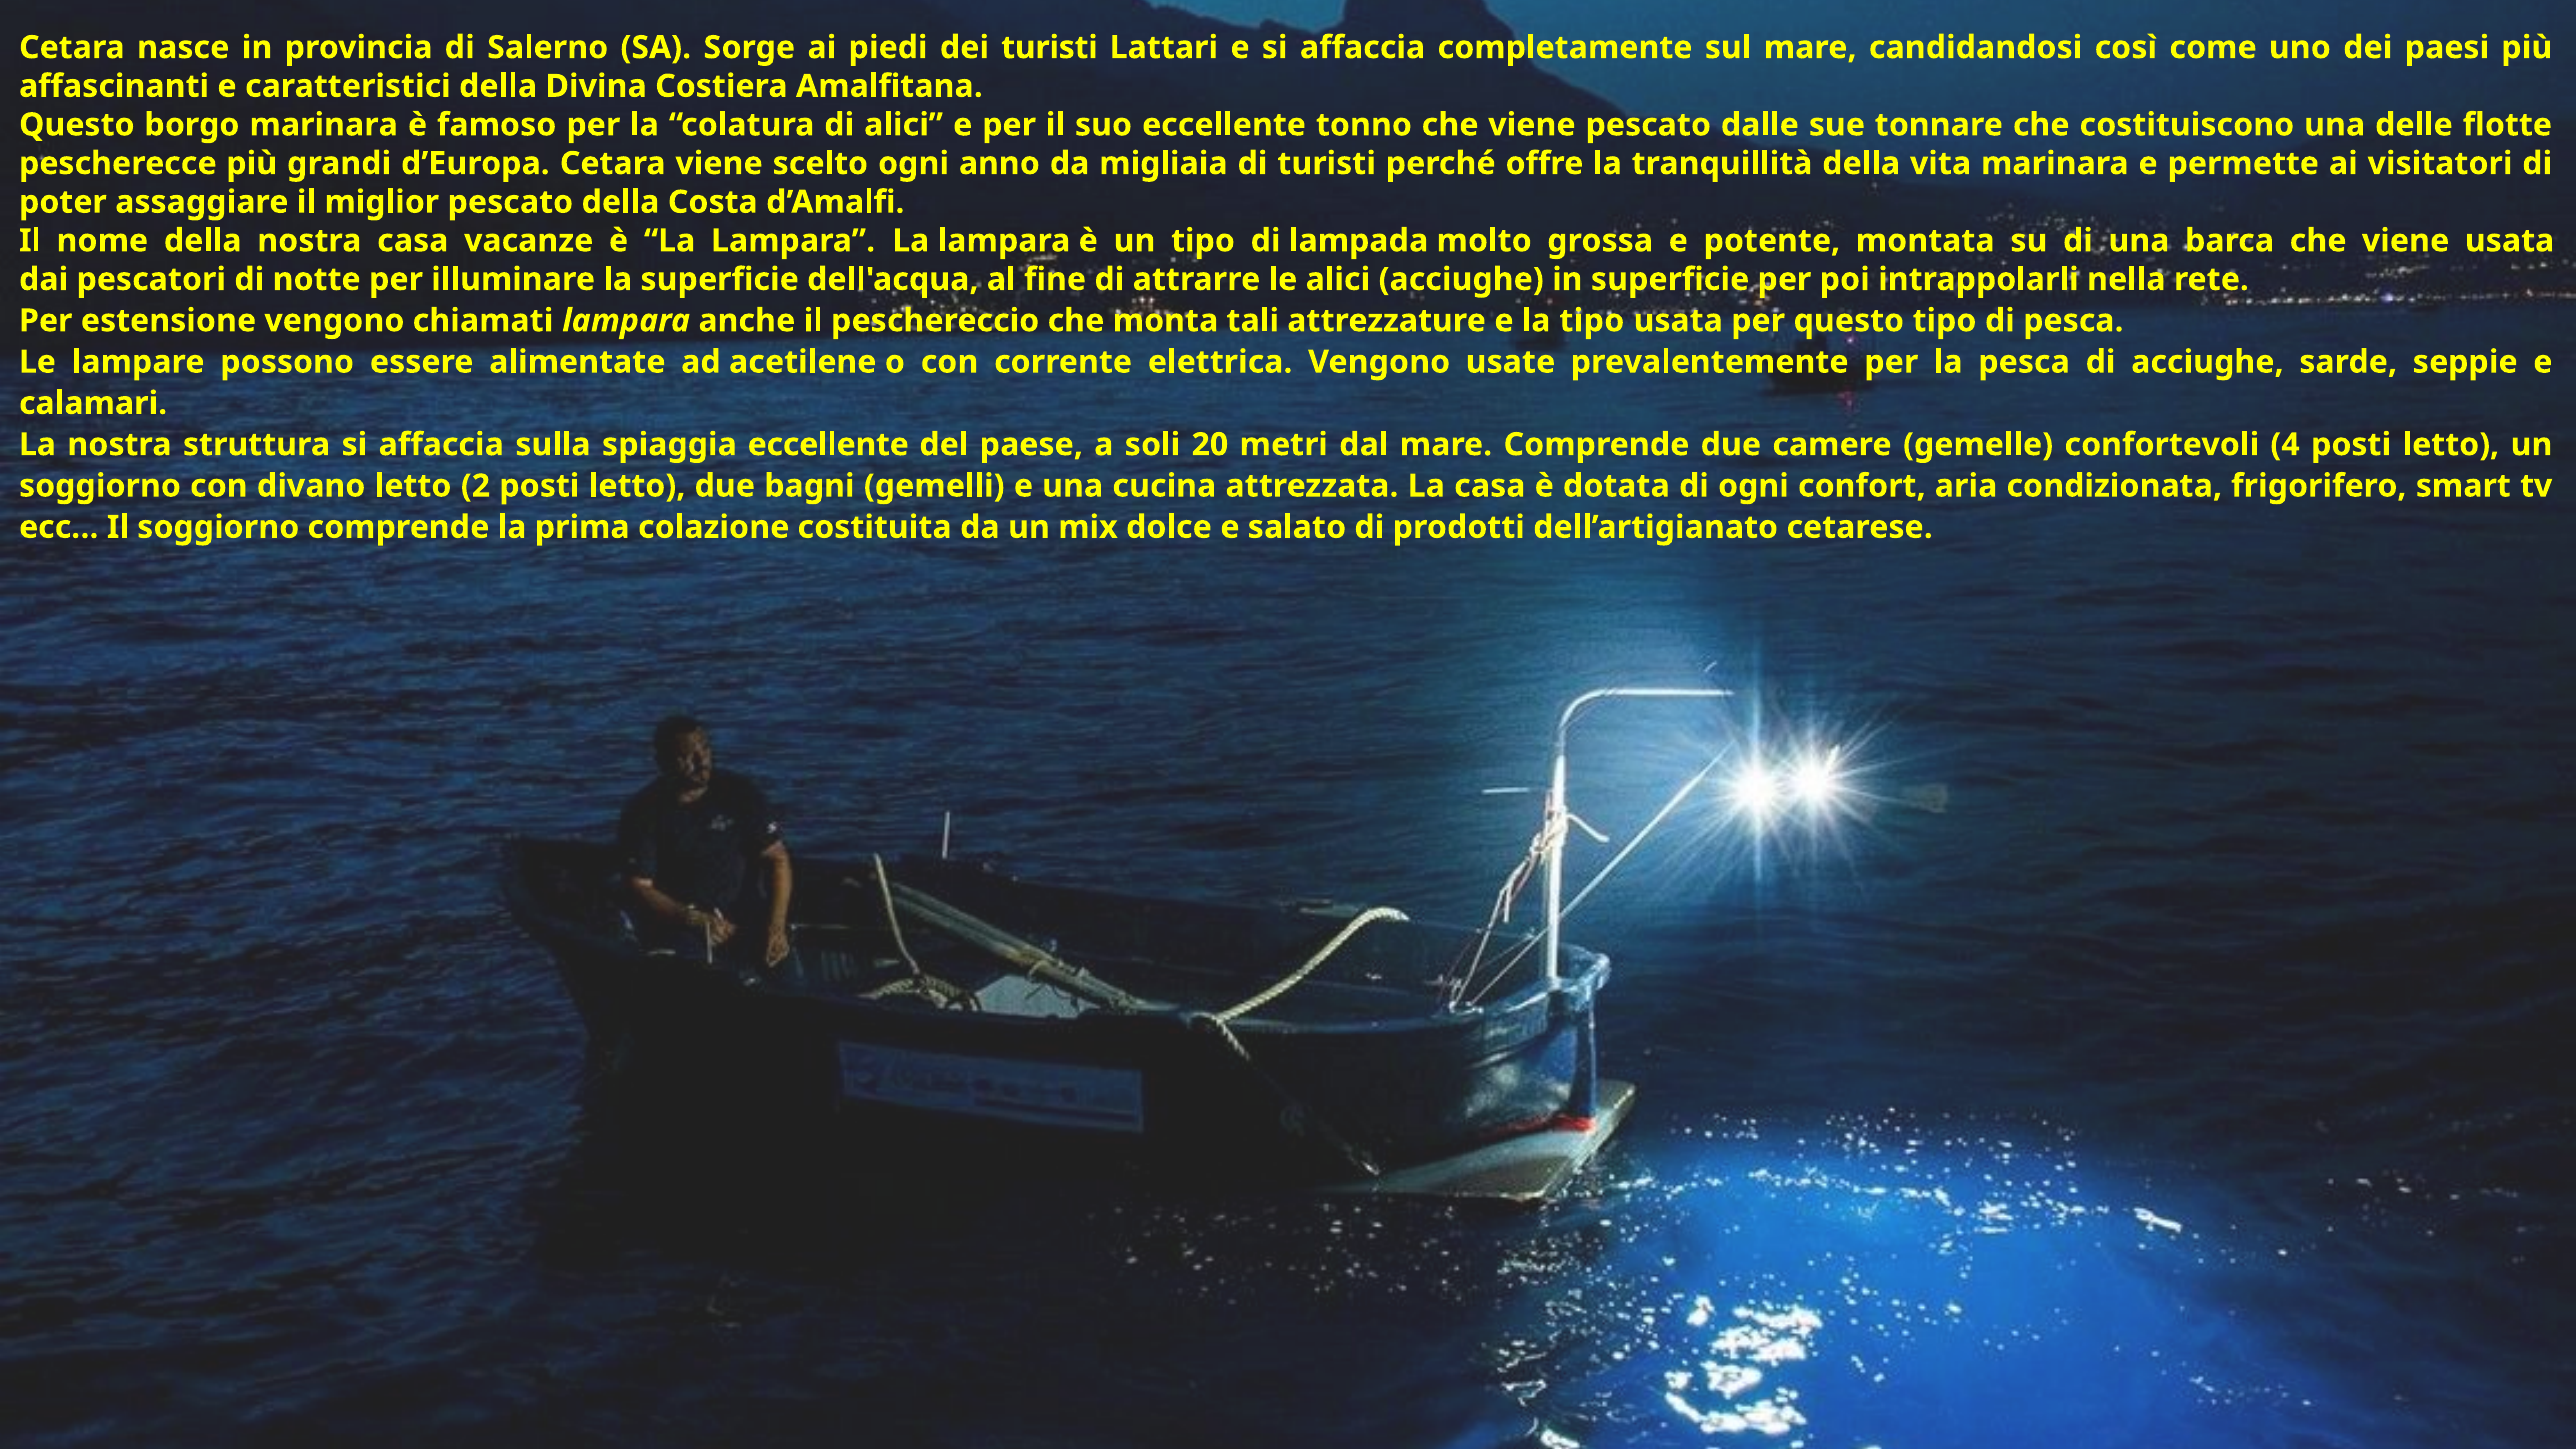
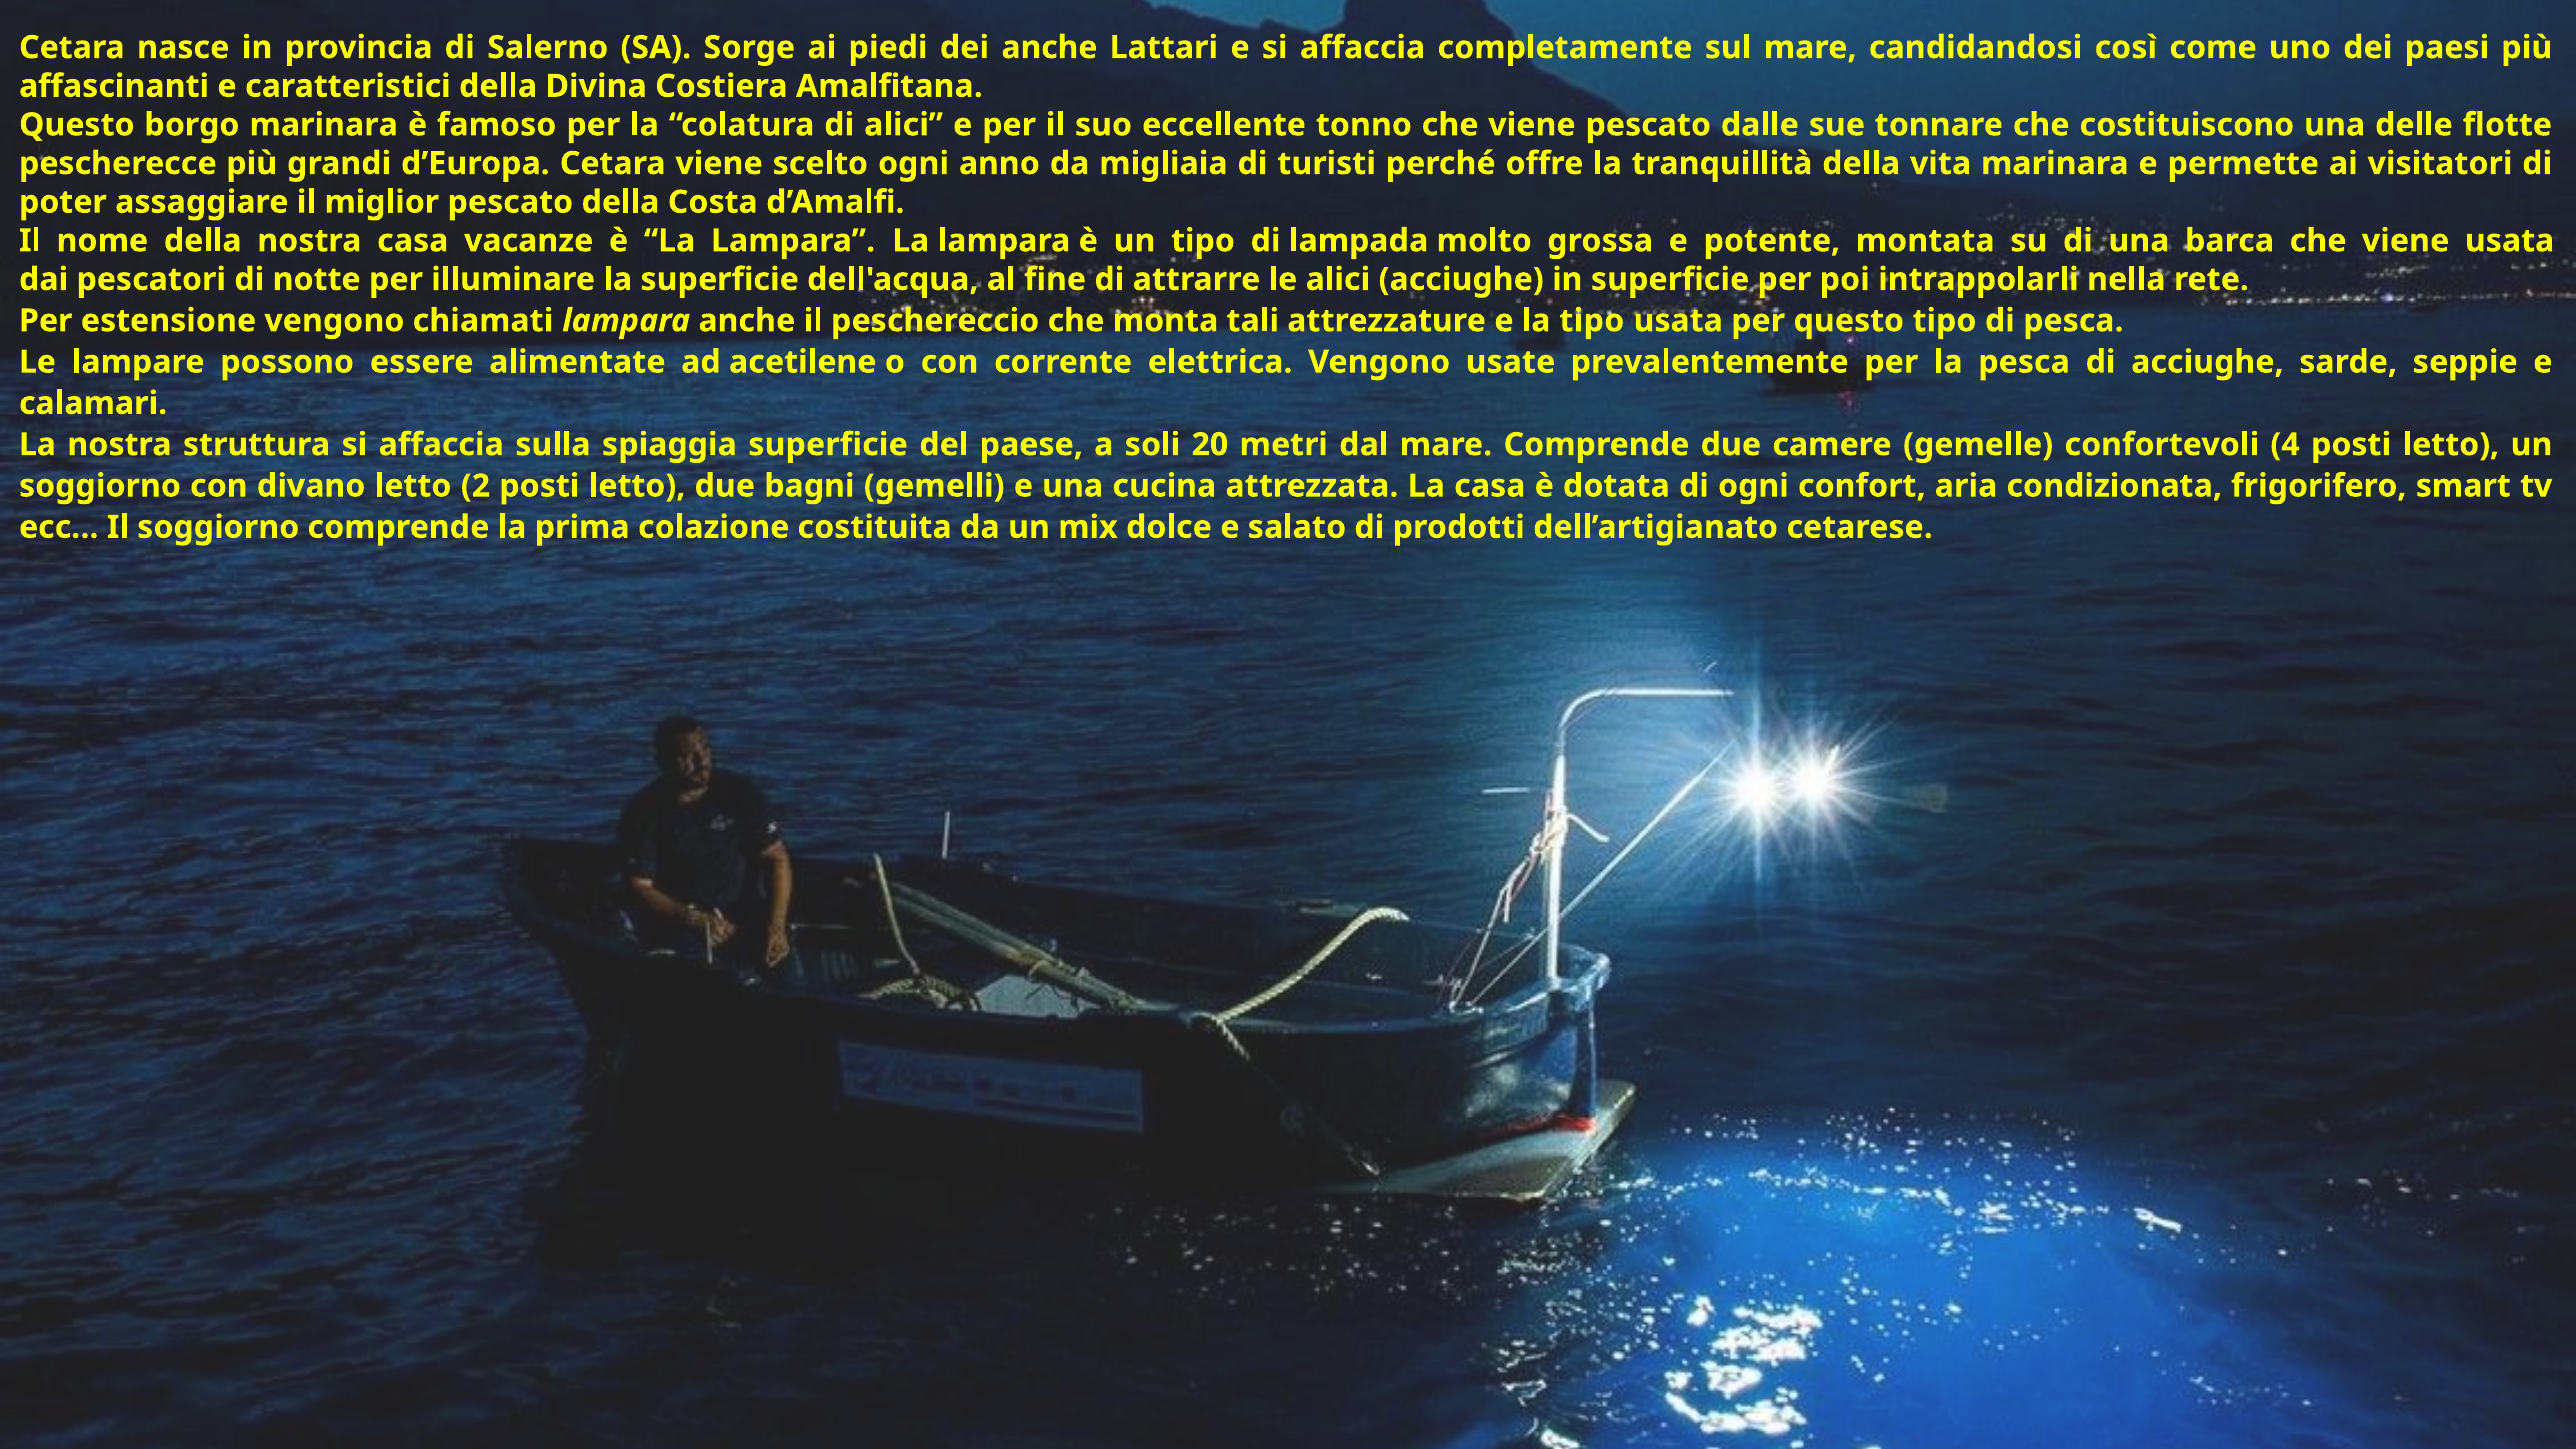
dei turisti: turisti -> anche (1049, 48)
spiaggia eccellente: eccellente -> superficie (828, 445)
